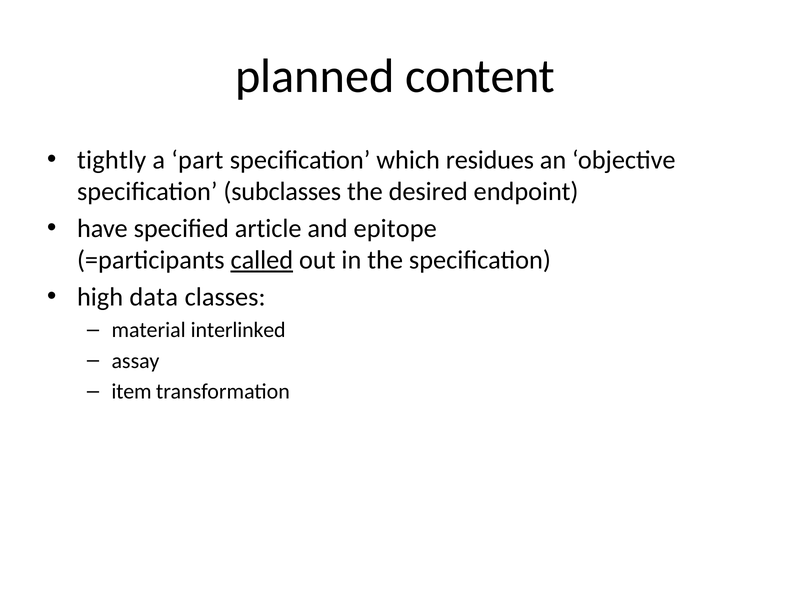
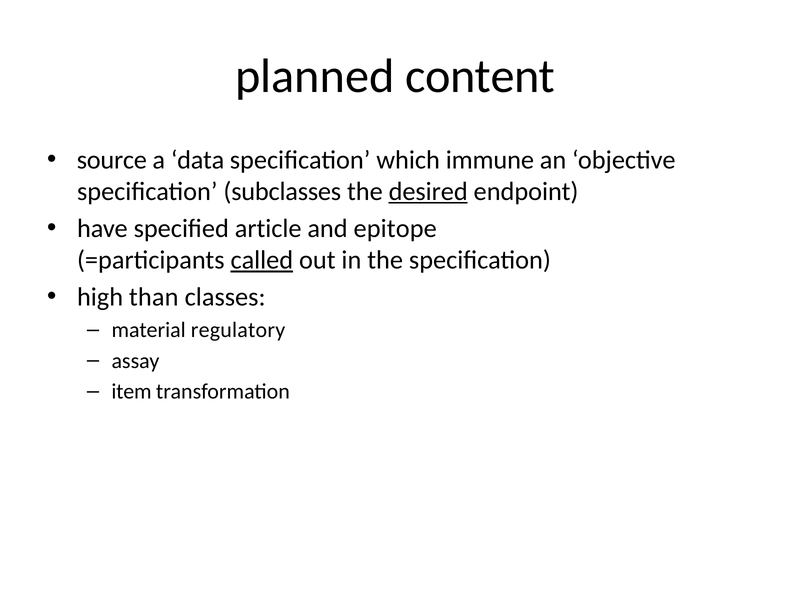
tightly: tightly -> source (112, 160)
part: part -> data (198, 160)
residues: residues -> immune (490, 160)
desired underline: none -> present (428, 191)
data: data -> than (154, 297)
interlinked: interlinked -> regulatory (238, 330)
